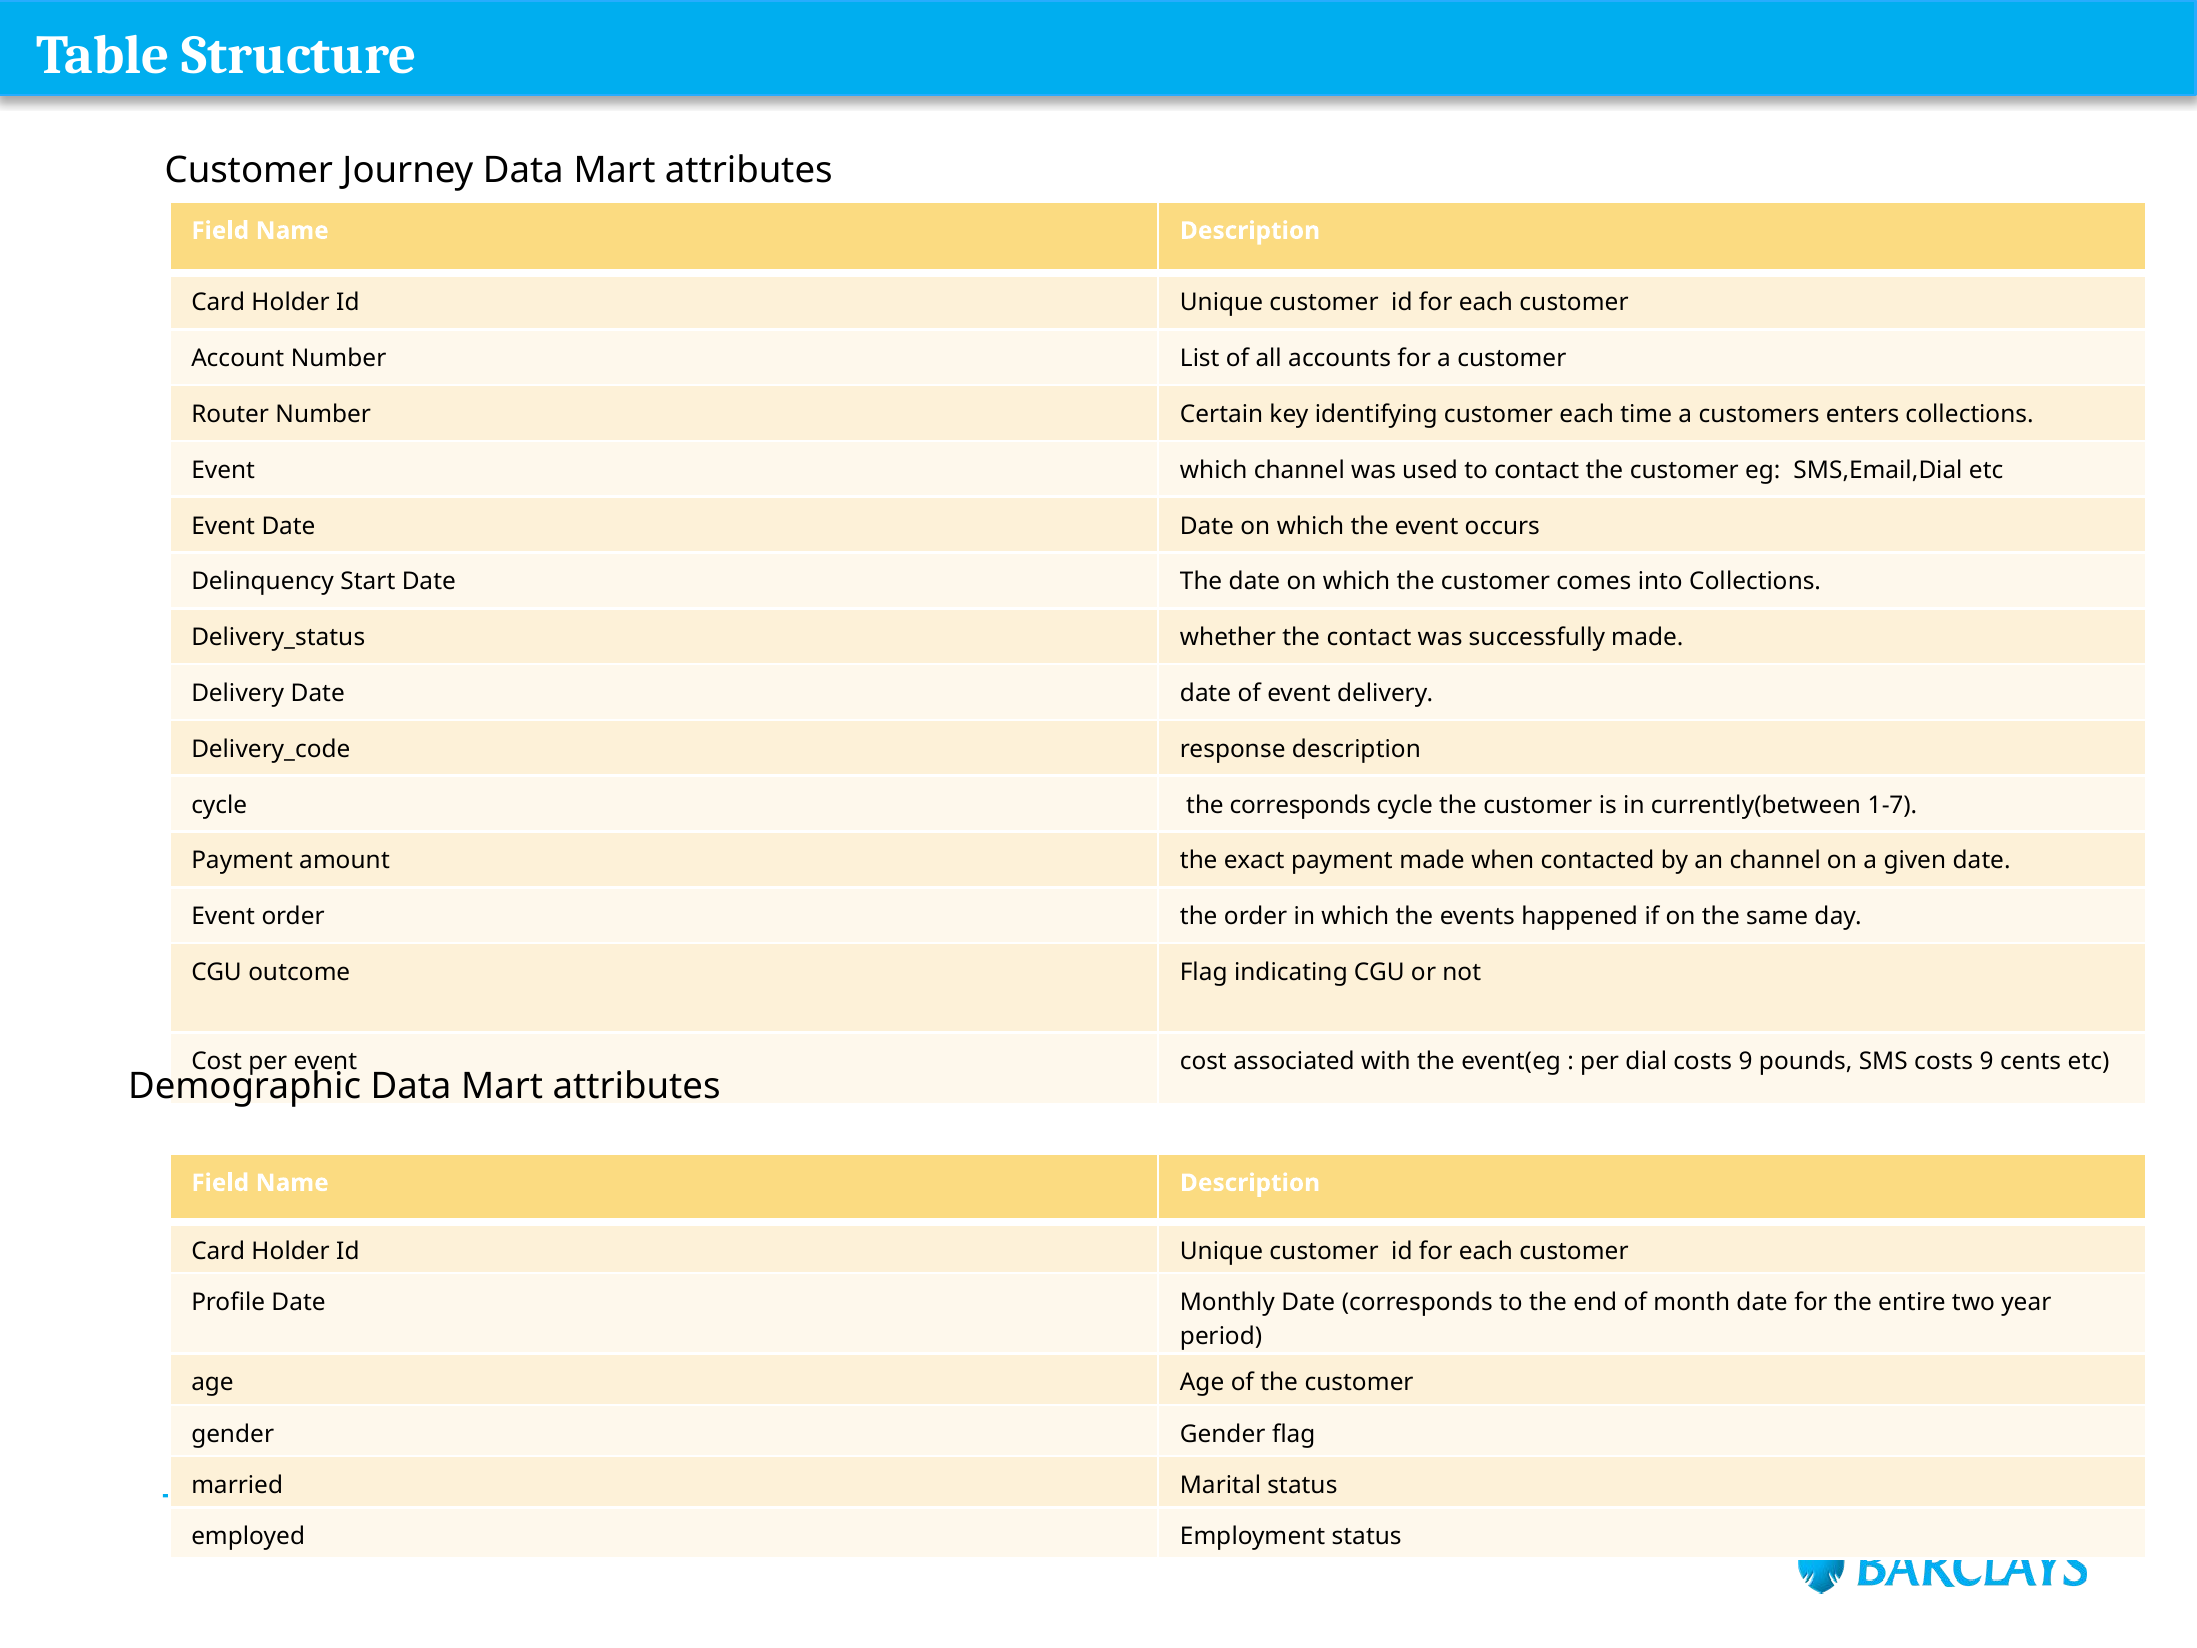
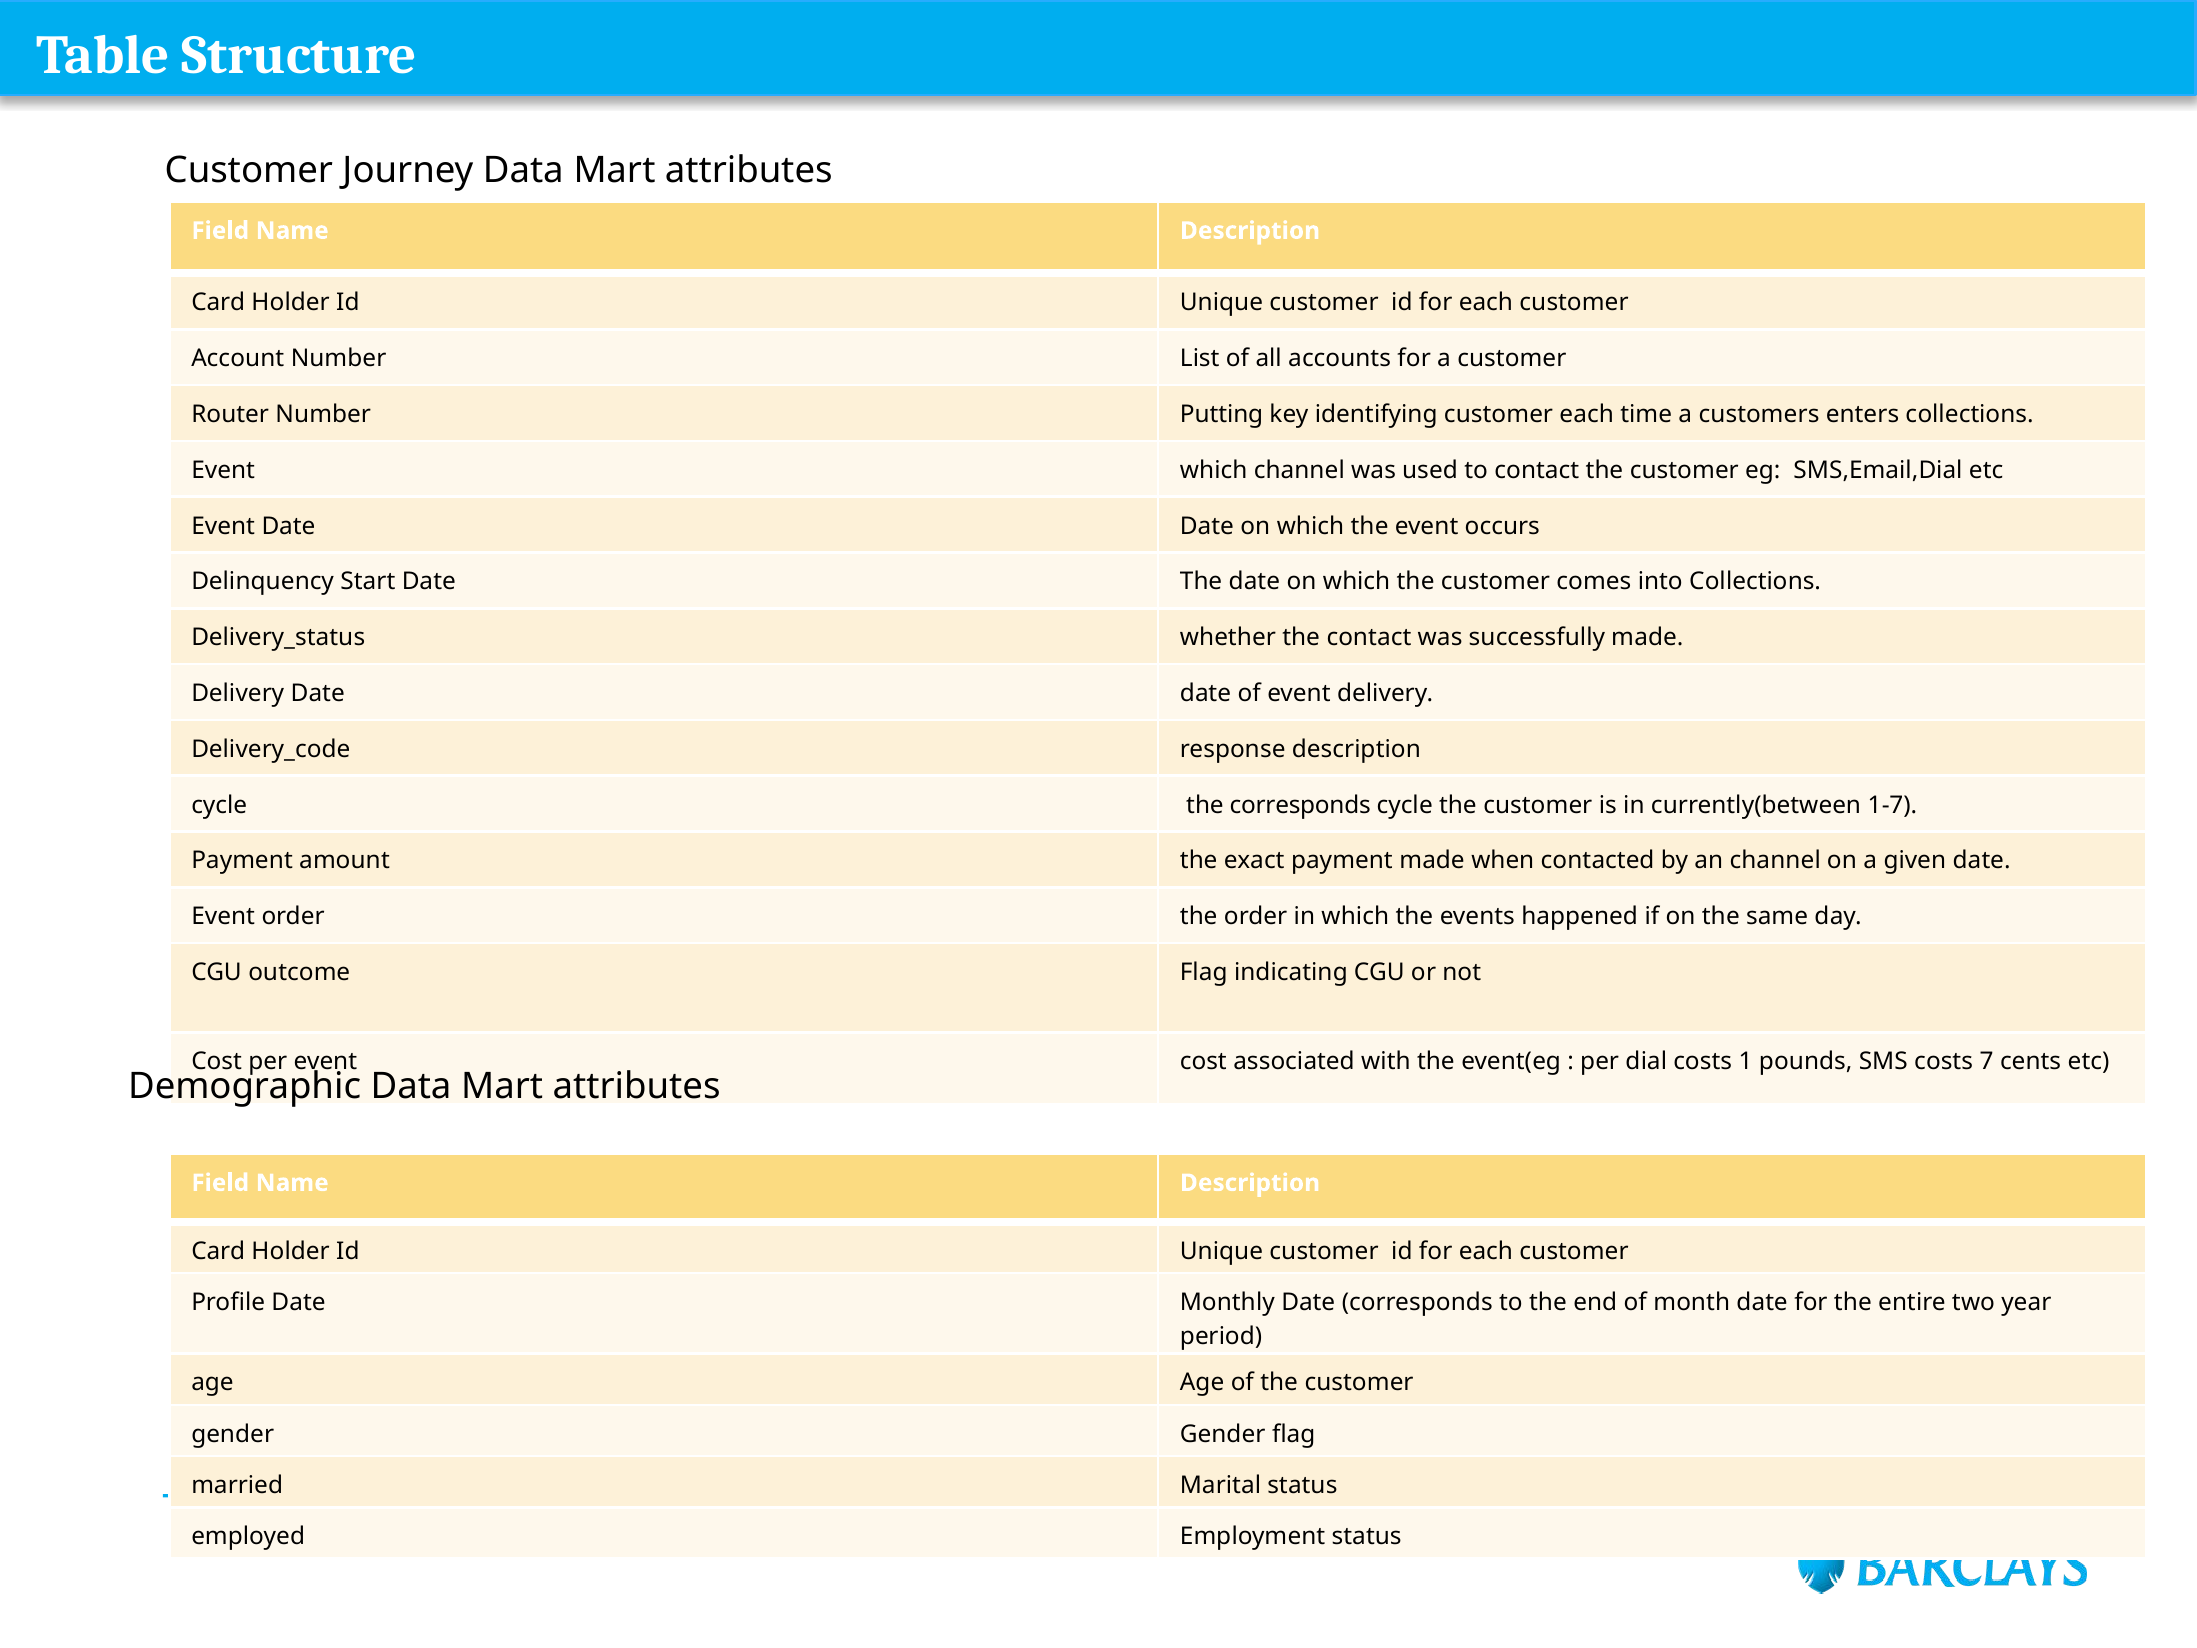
Certain: Certain -> Putting (1222, 414)
dial costs 9: 9 -> 1 (1746, 1062)
SMS costs 9: 9 -> 7 (1987, 1062)
